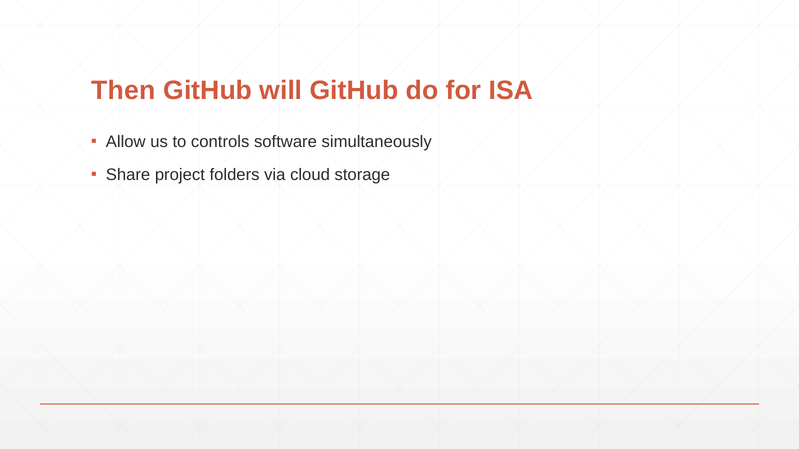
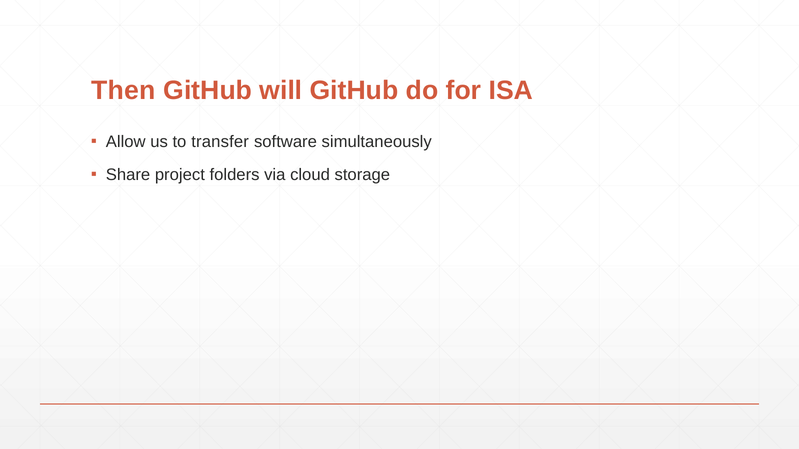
controls: controls -> transfer (220, 142)
